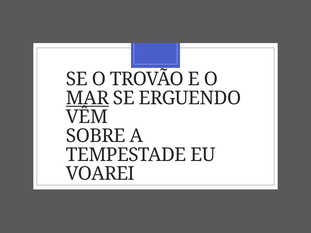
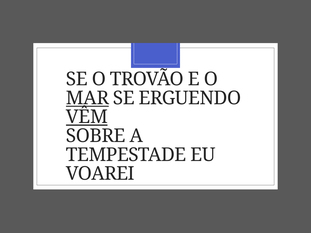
VÊM underline: none -> present (87, 117)
